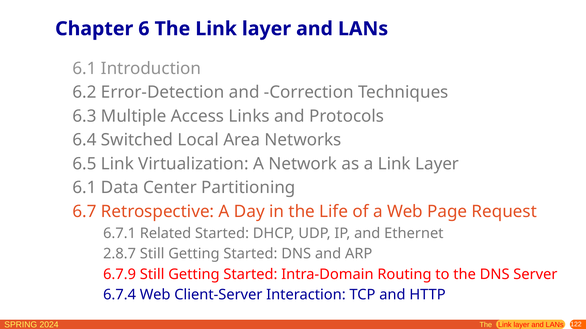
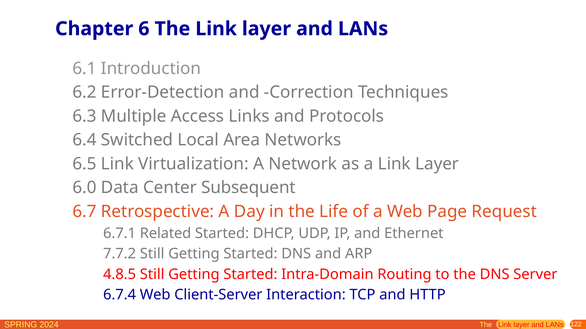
6.1: 6.1 -> 6.0 (84, 188)
Partitioning: Partitioning -> Subsequent (248, 188)
2.8.7: 2.8.7 -> 7.7.2 (120, 254)
6.7.9: 6.7.9 -> 4.8.5 (120, 275)
